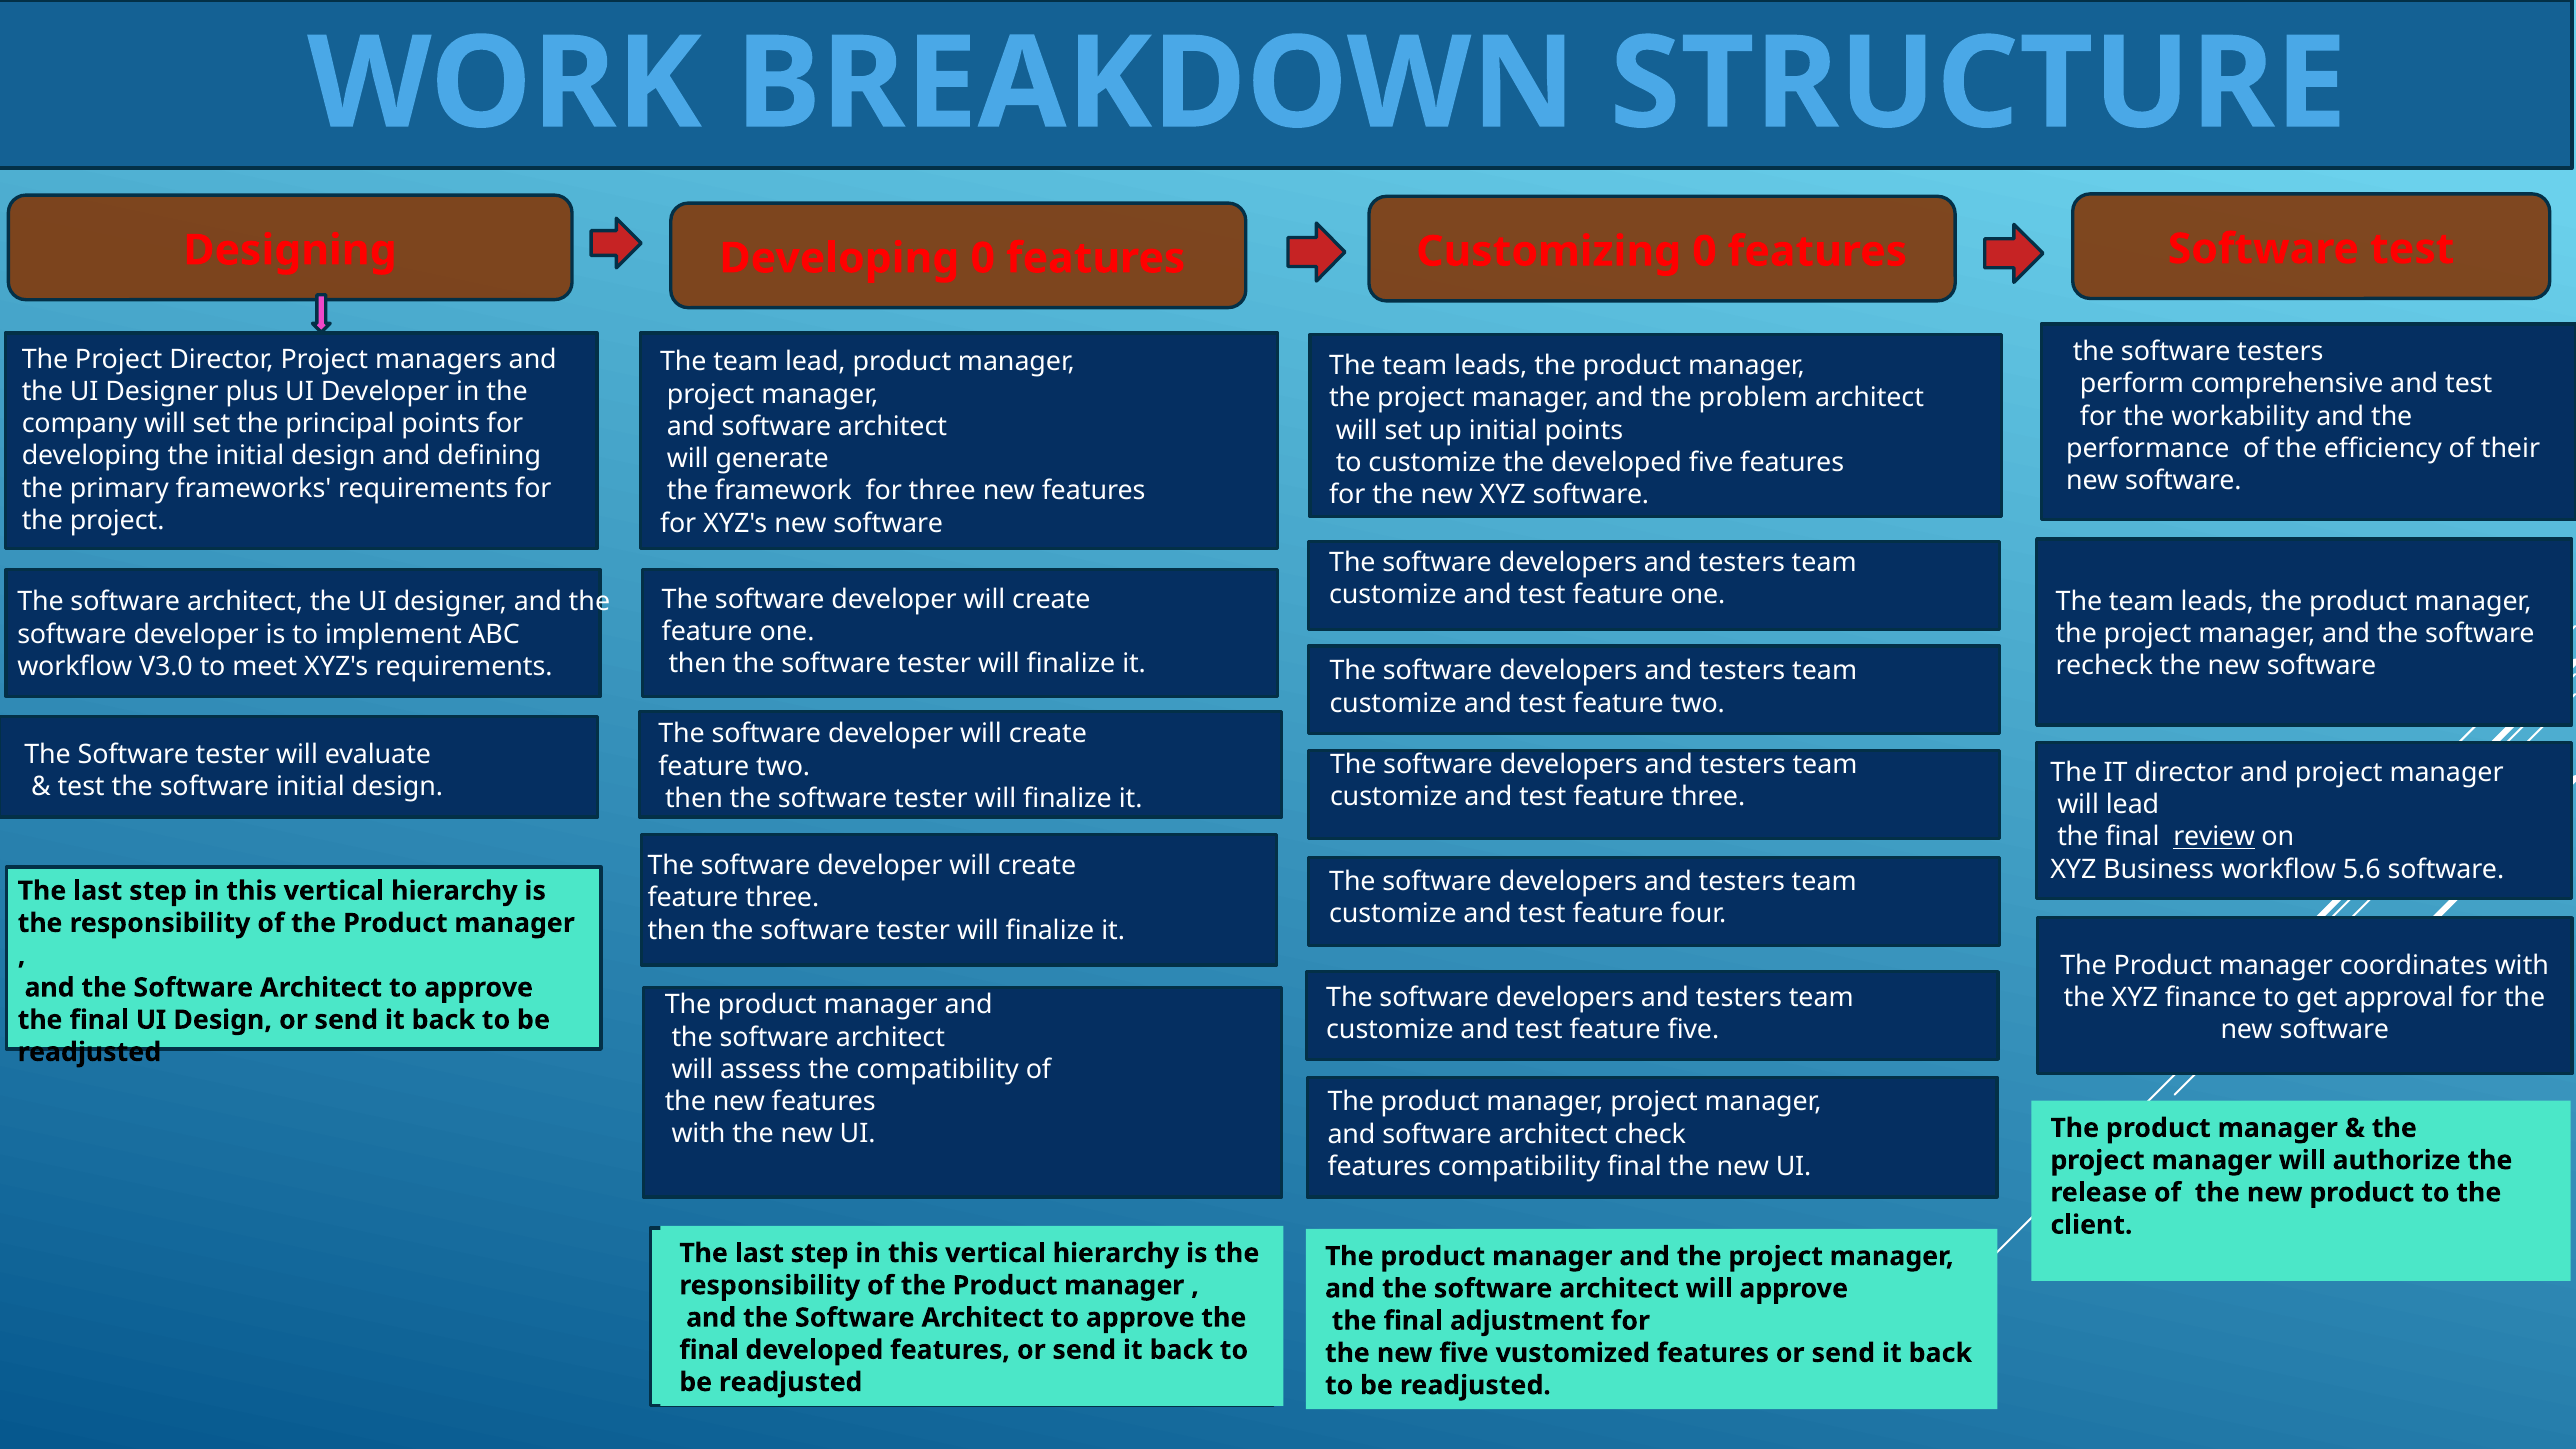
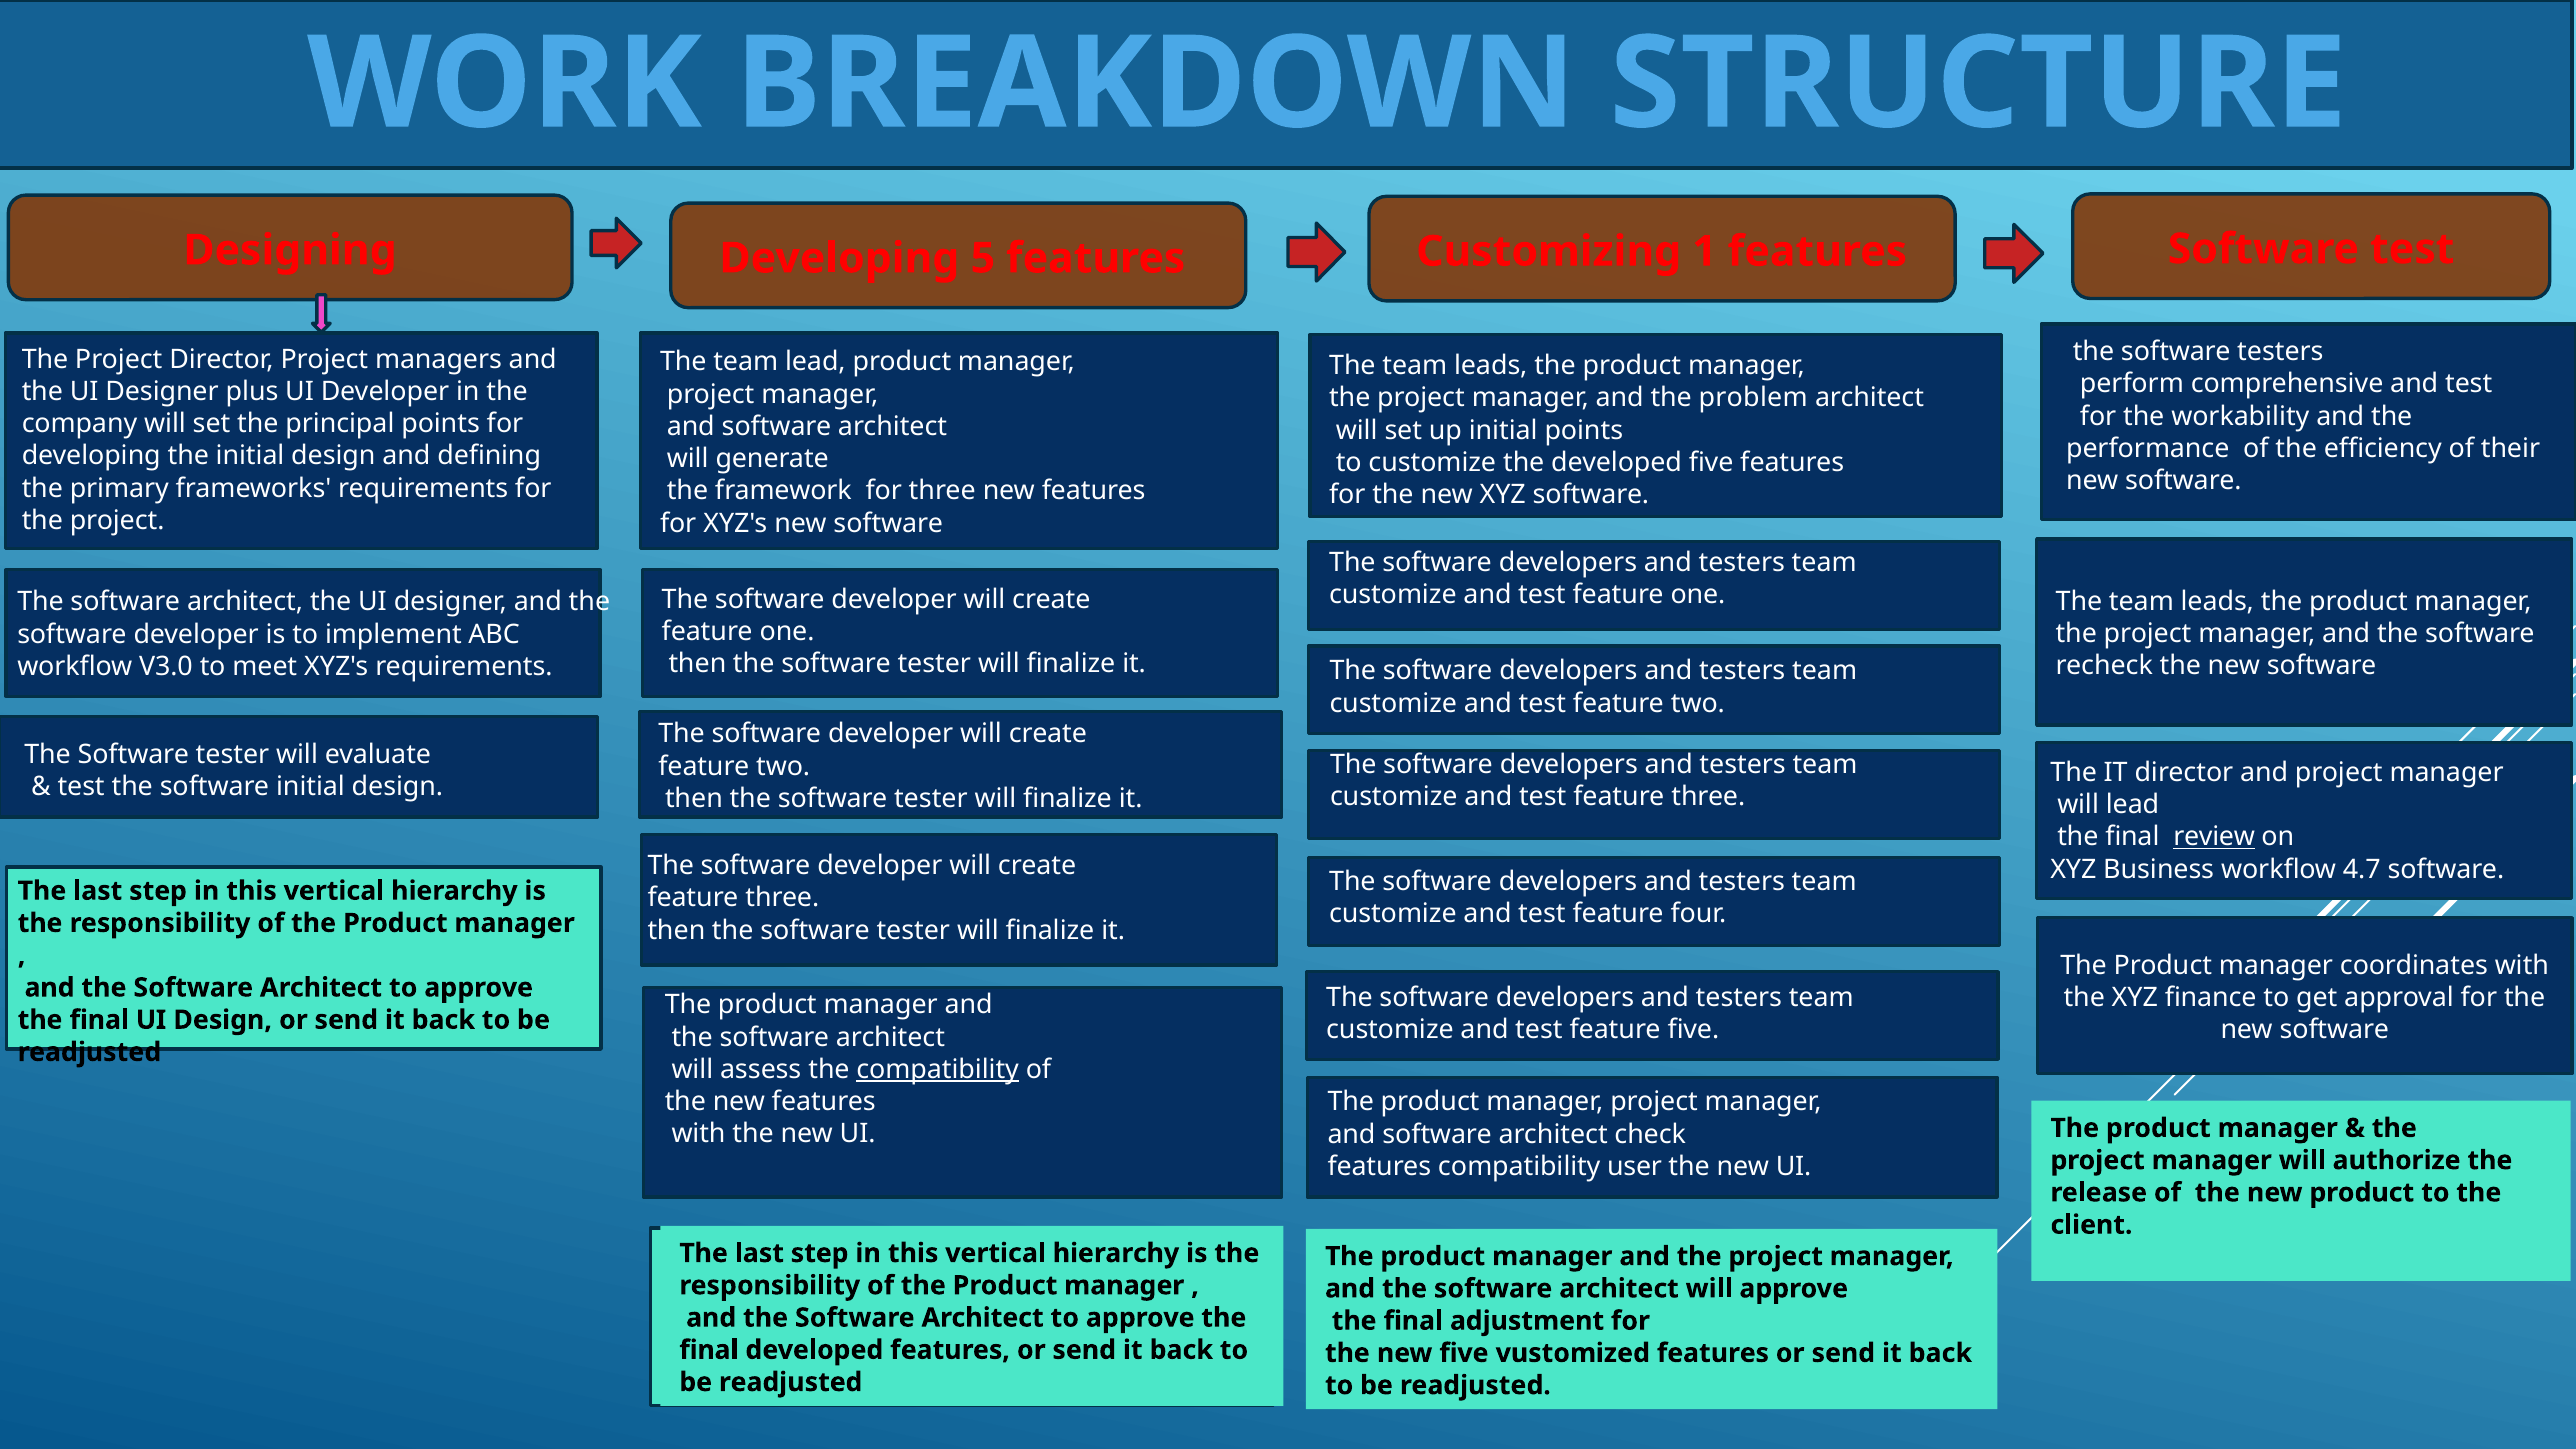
Developing 0: 0 -> 5 (983, 258)
Customizing 0: 0 -> 1 (1704, 252)
5.6: 5.6 -> 4.7 (2362, 869)
compatibility underline: none -> present (938, 1069)
compatibility final: final -> user (1635, 1167)
